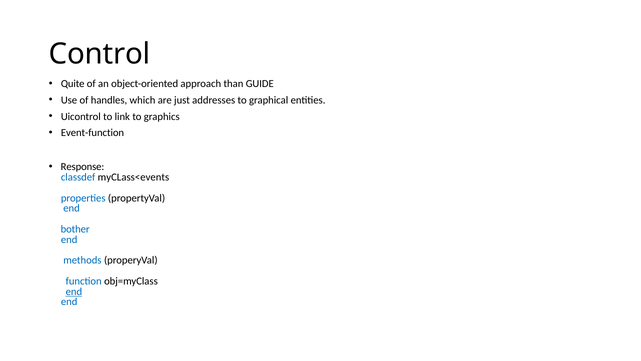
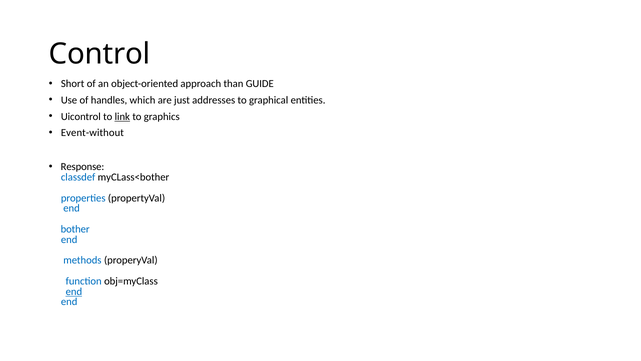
Quite: Quite -> Short (73, 84)
link underline: none -> present (122, 116)
Event-function: Event-function -> Event-without (92, 133)
myCLass<events: myCLass<events -> myCLass<bother (134, 177)
